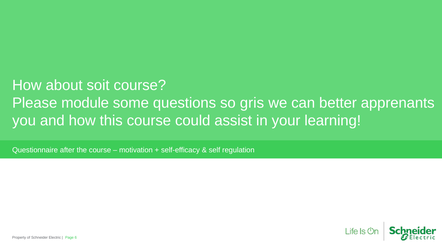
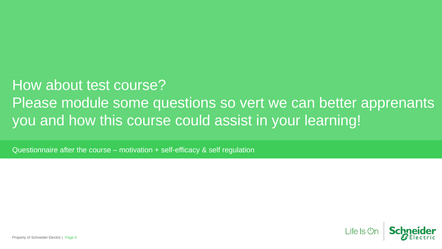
soit: soit -> test (98, 85)
gris: gris -> vert (252, 103)
